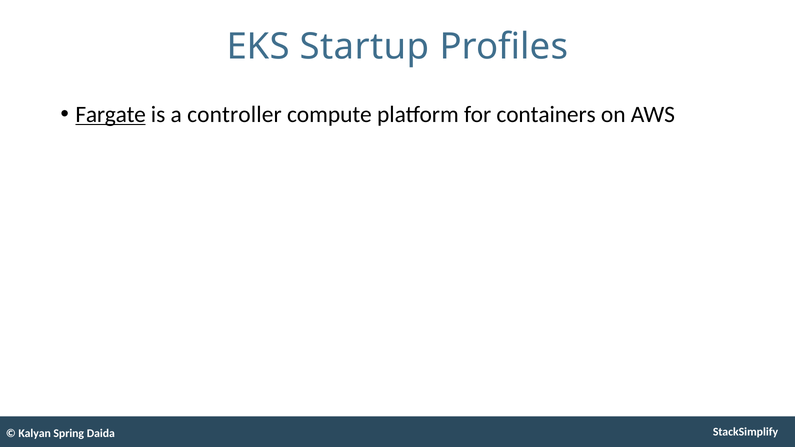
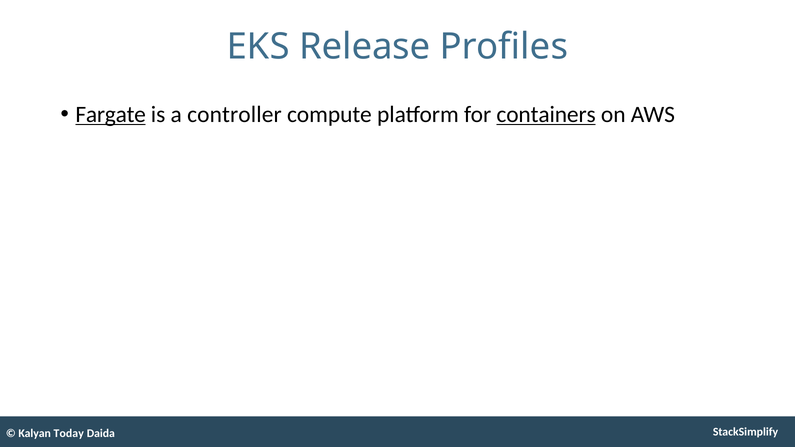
Startup: Startup -> Release (365, 47)
containers underline: none -> present (546, 114)
Spring: Spring -> Today (69, 433)
